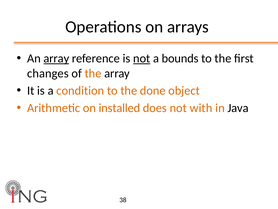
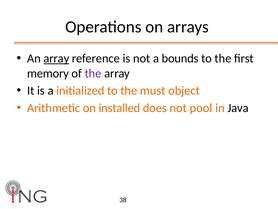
not underline: present -> none (142, 58)
changes: changes -> memory (48, 73)
the colour: orange -> purple (93, 73)
condition: condition -> initialized (80, 90)
done: done -> must (153, 90)
with: with -> pool (201, 108)
